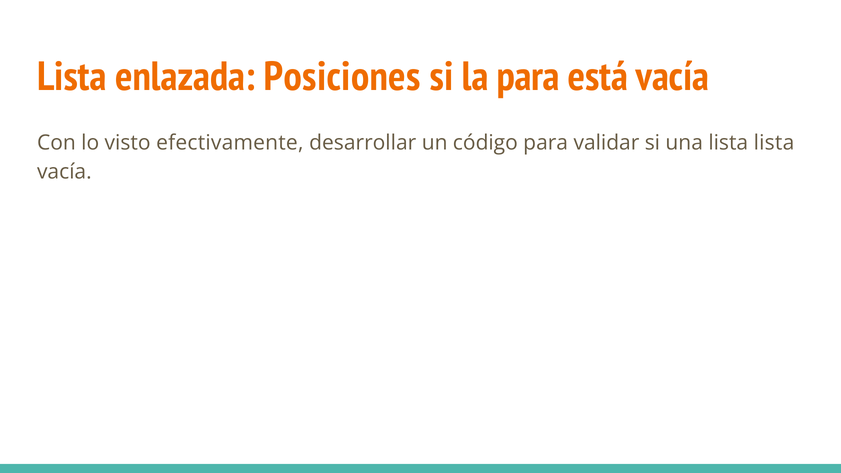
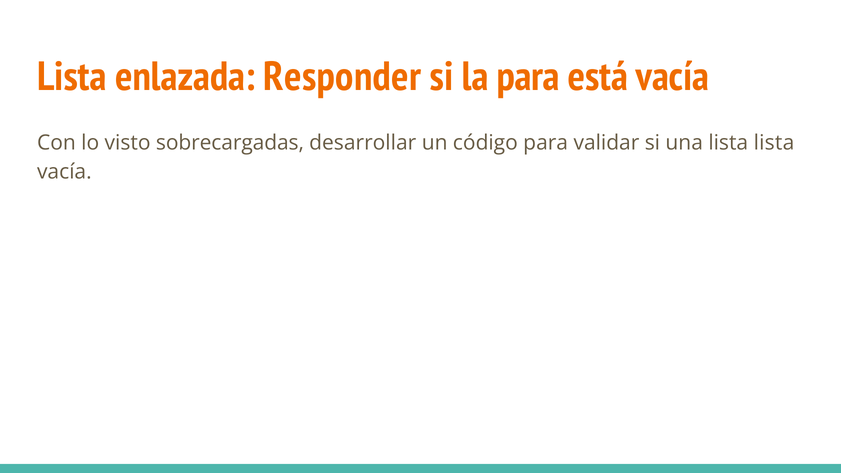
Posiciones: Posiciones -> Responder (342, 77)
efectivamente: efectivamente -> sobrecargadas (230, 143)
